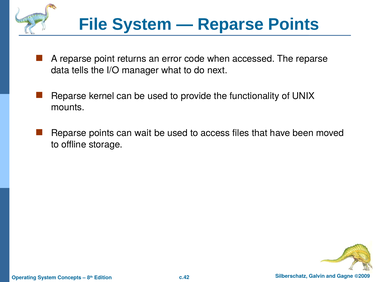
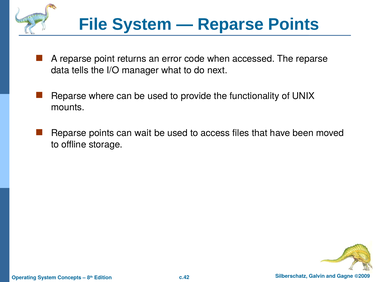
kernel: kernel -> where (102, 96)
